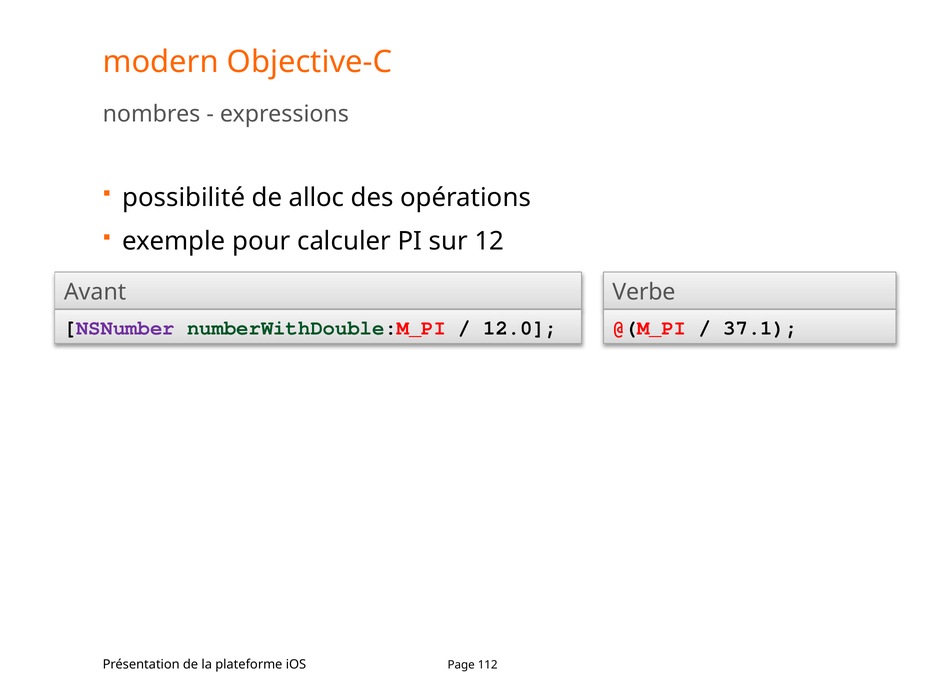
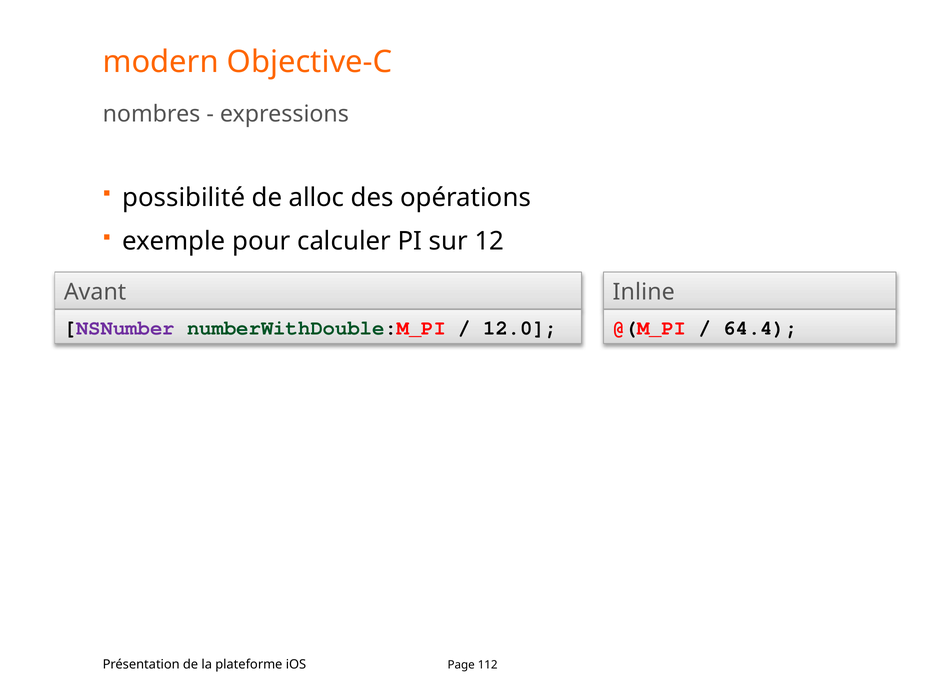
Verbe: Verbe -> Inline (644, 292)
37.1: 37.1 -> 64.4 (760, 328)
